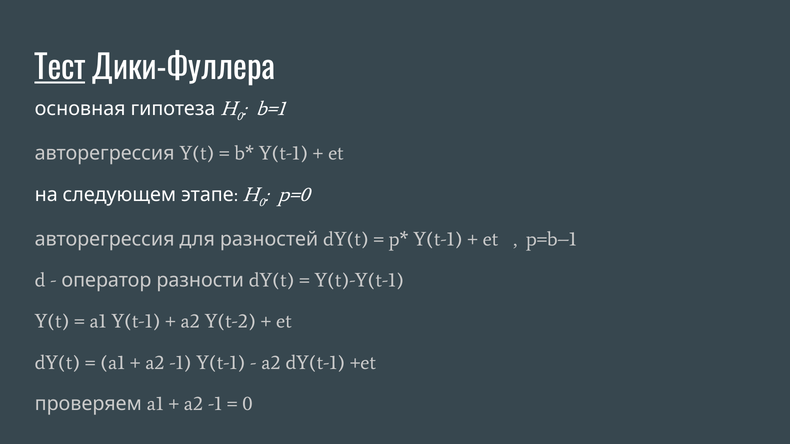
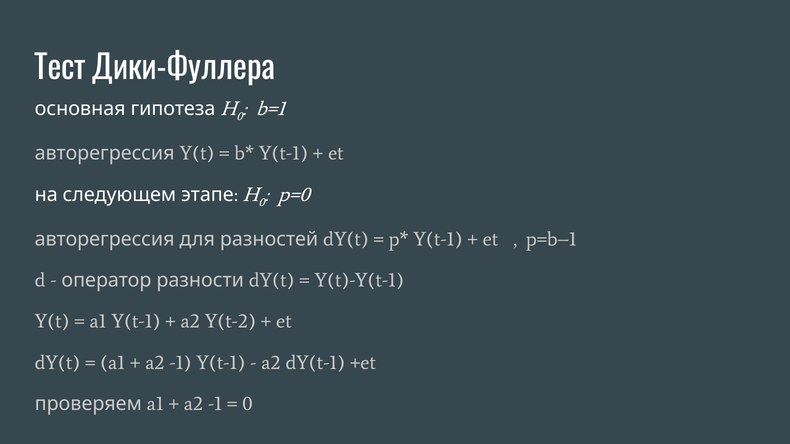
Тест underline: present -> none (60, 68)
